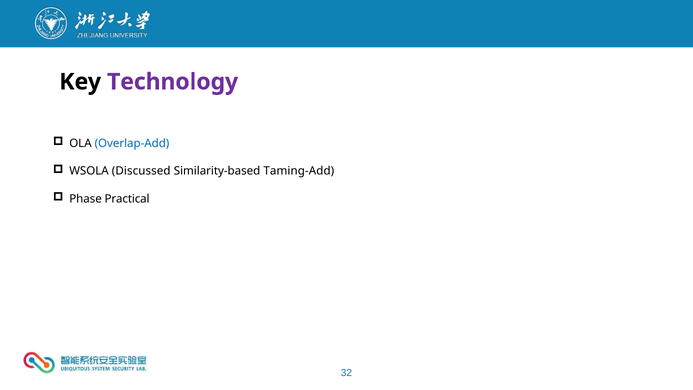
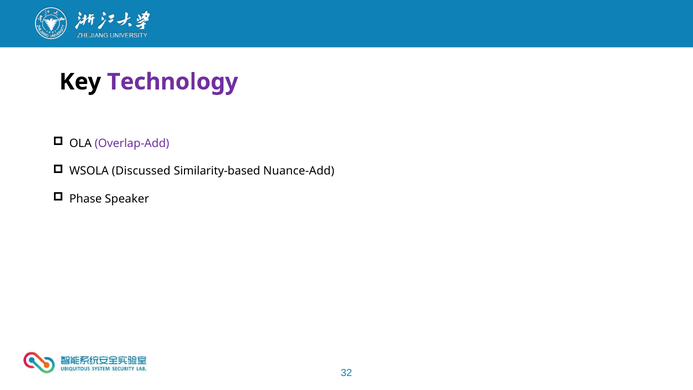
Overlap-Add colour: blue -> purple (132, 143)
Taming-Add: Taming-Add -> Nuance-Add (299, 171)
Practical: Practical -> Speaker (127, 199)
